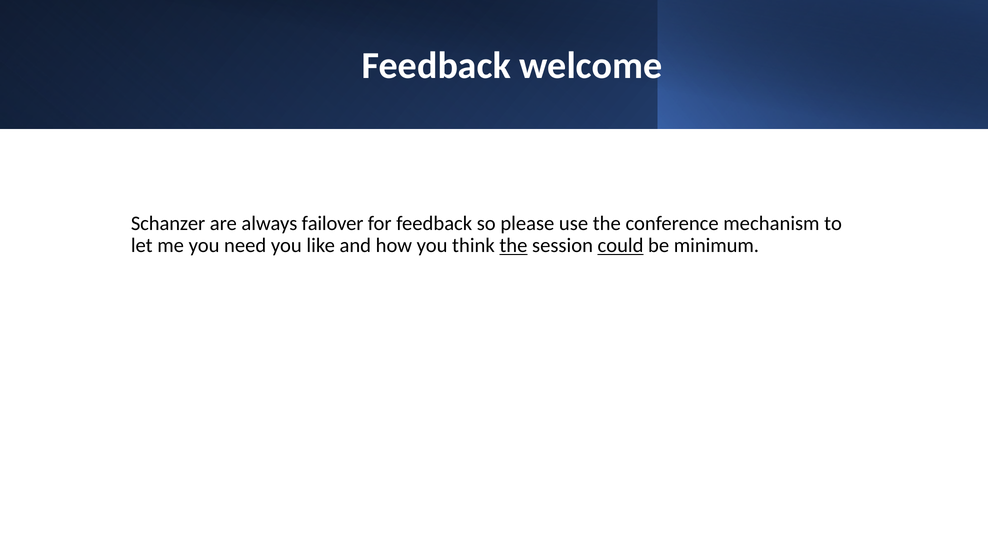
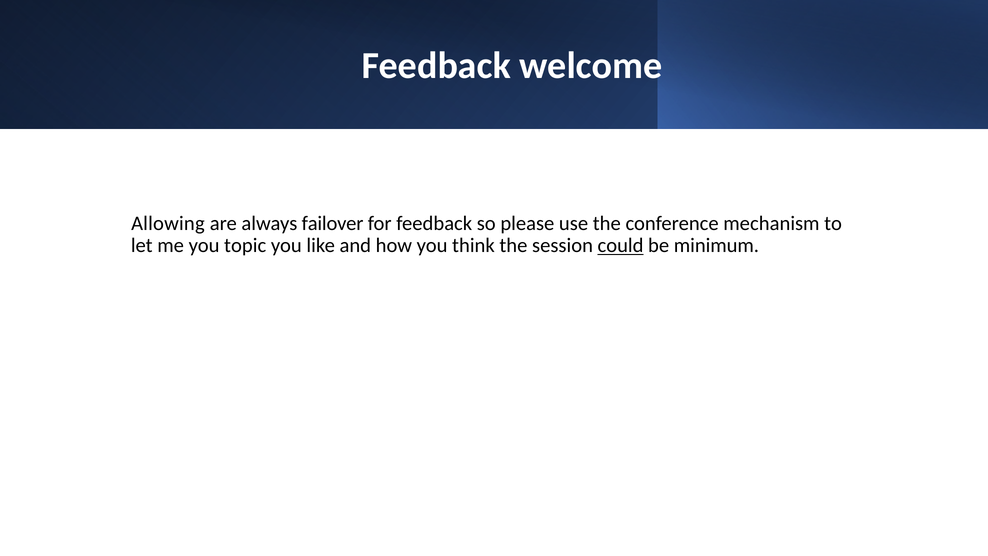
Schanzer: Schanzer -> Allowing (168, 223)
need: need -> topic (245, 245)
the underline: present -> none (513, 245)
